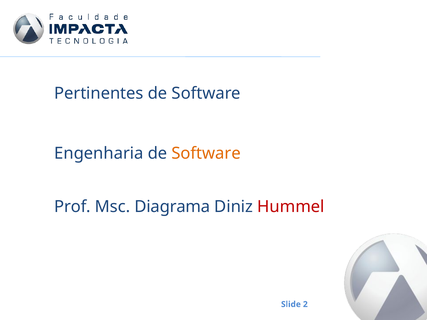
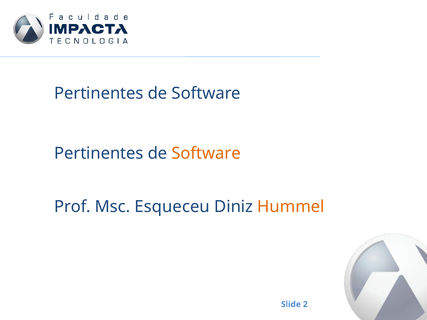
Engenharia: Engenharia -> Pertinentes (99, 153)
Diagrama: Diagrama -> Esqueceu (172, 207)
Hummel colour: red -> orange (291, 207)
